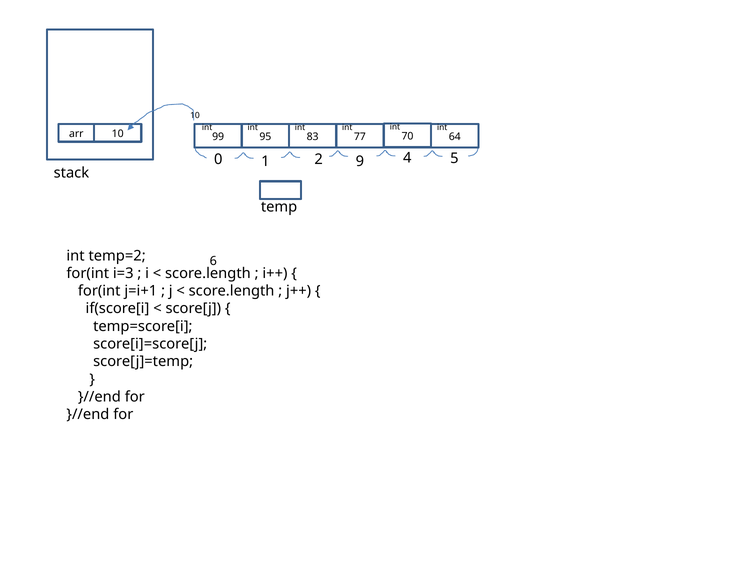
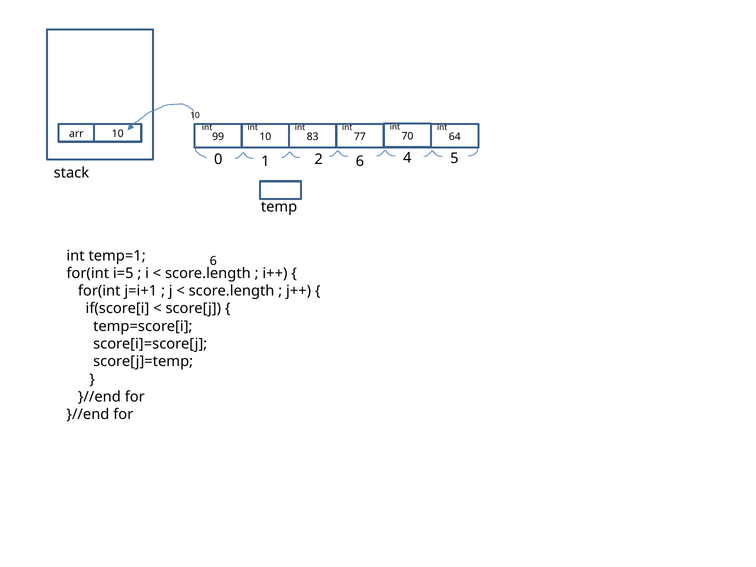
99 95: 95 -> 10 (265, 137)
2 9: 9 -> 6 (360, 161)
temp=2: temp=2 -> temp=1 (117, 256)
i=3: i=3 -> i=5 (123, 273)
